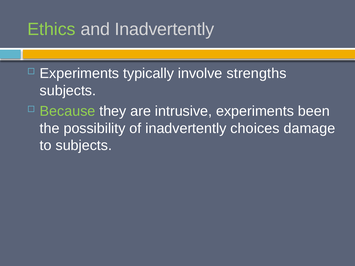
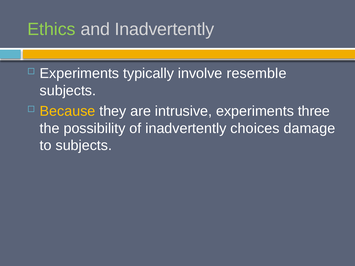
strengths: strengths -> resemble (257, 73)
Because colour: light green -> yellow (68, 111)
been: been -> three (314, 111)
